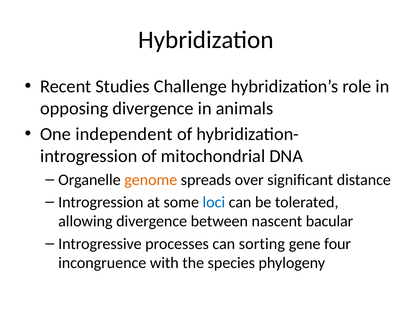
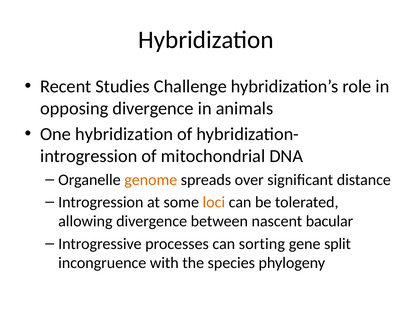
One independent: independent -> hybridization (124, 134)
loci colour: blue -> orange (214, 202)
four: four -> split (338, 244)
